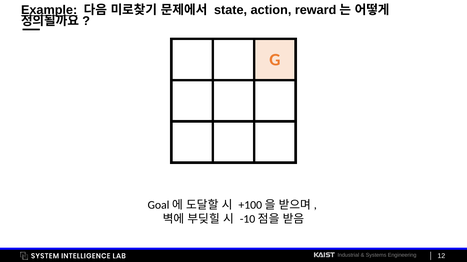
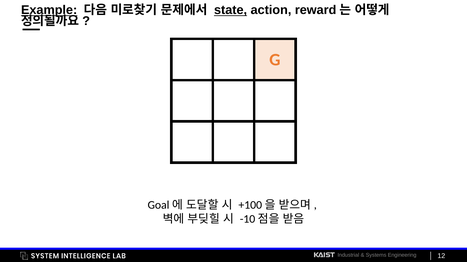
state underline: none -> present (231, 10)
